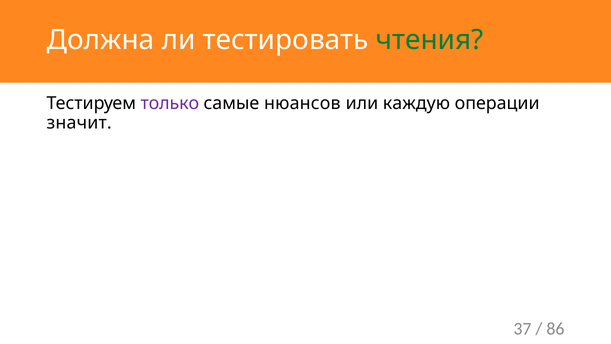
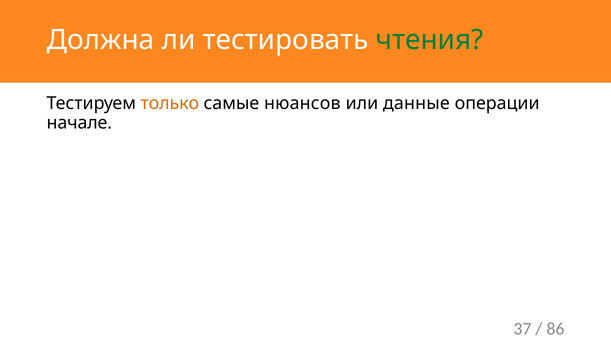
только colour: purple -> orange (170, 103)
каждую: каждую -> данные (416, 103)
значит: значит -> начале (79, 123)
